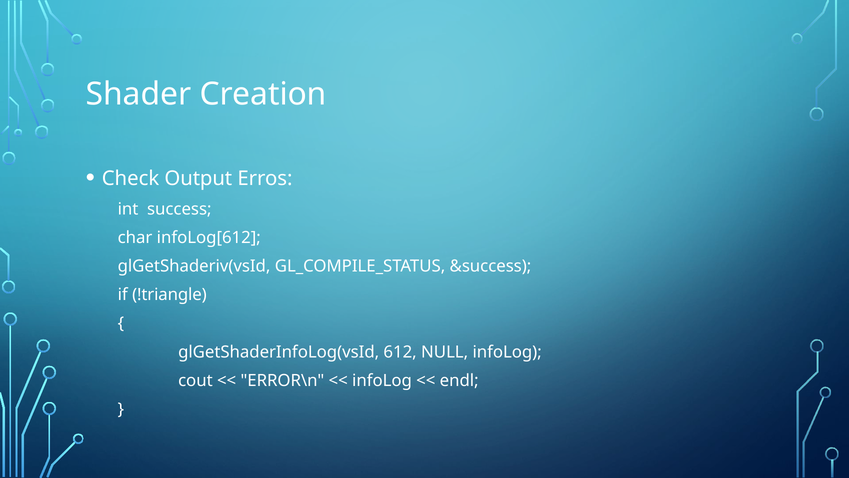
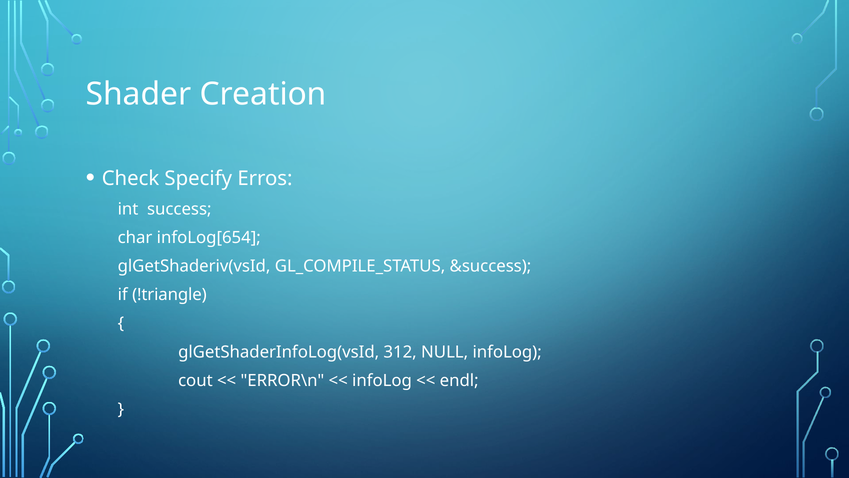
Output: Output -> Specify (198, 178)
infoLog[612: infoLog[612 -> infoLog[654 (209, 237)
612: 612 -> 312 (400, 352)
